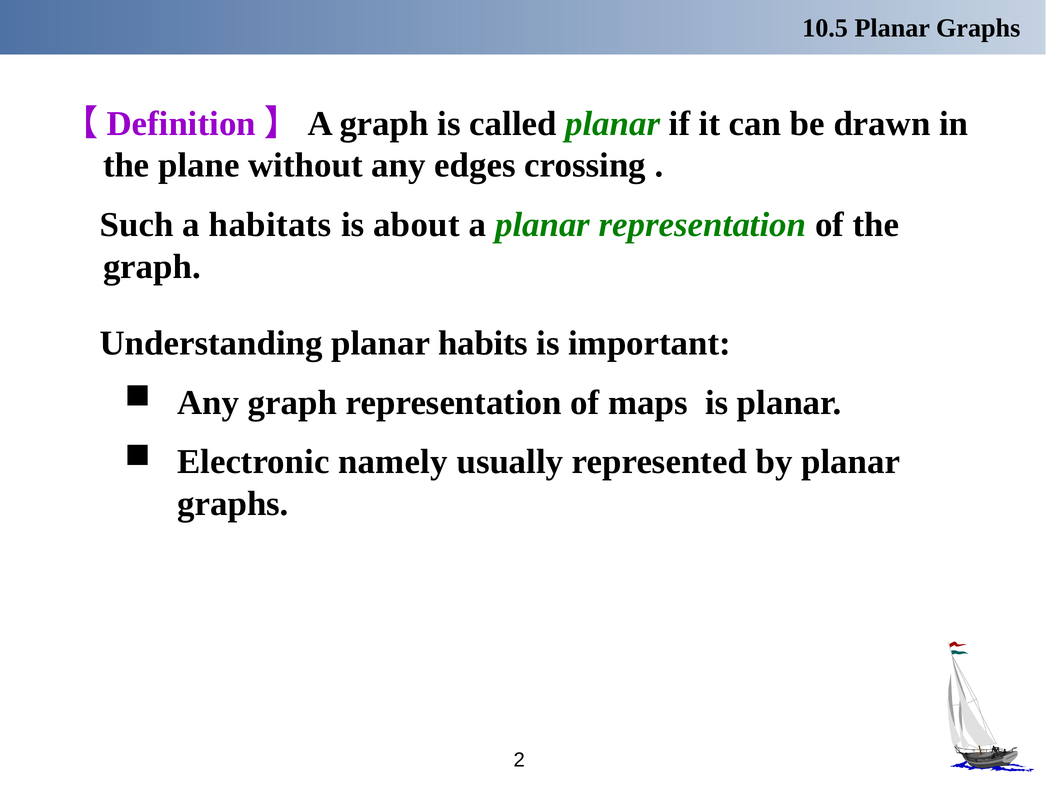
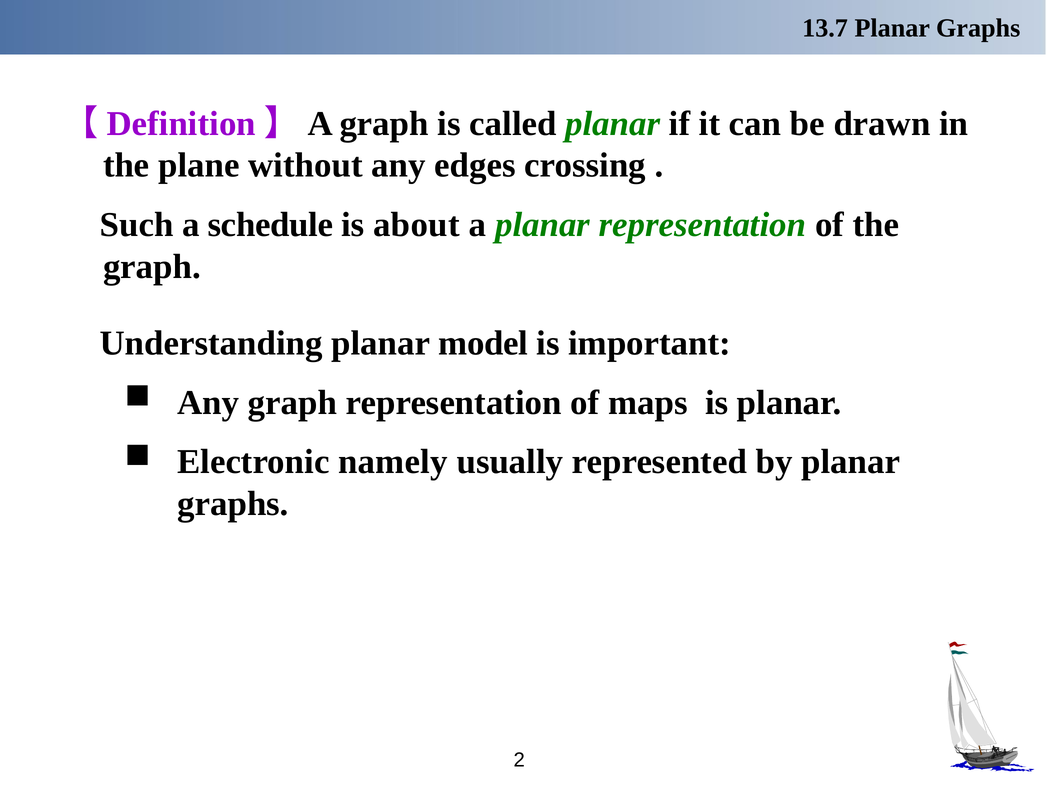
10.5: 10.5 -> 13.7 (825, 28)
habitats: habitats -> schedule (270, 225)
habits: habits -> model (483, 343)
